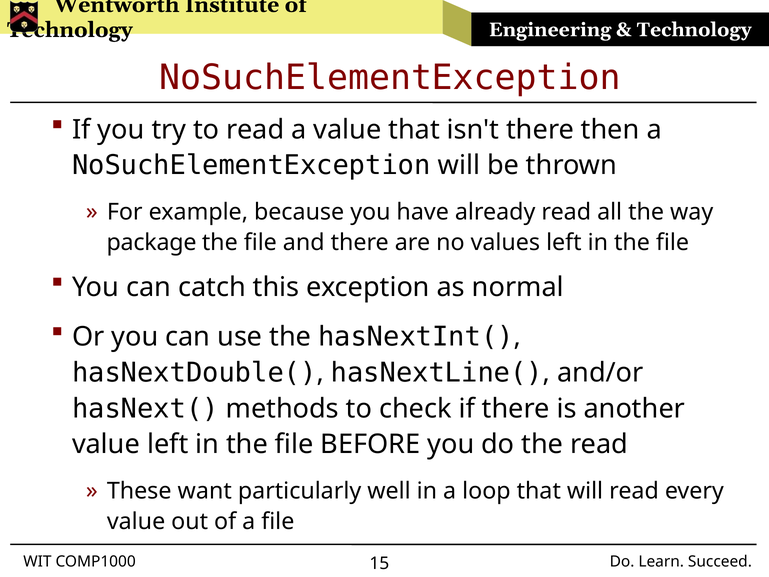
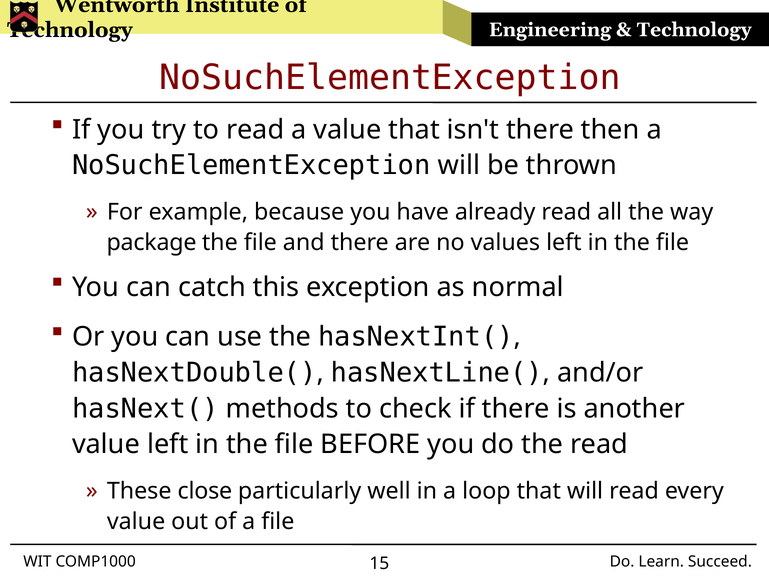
want: want -> close (205, 491)
